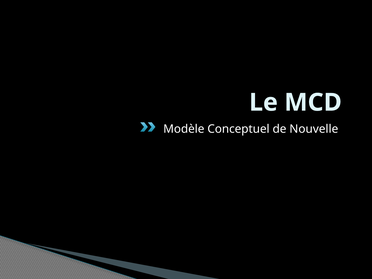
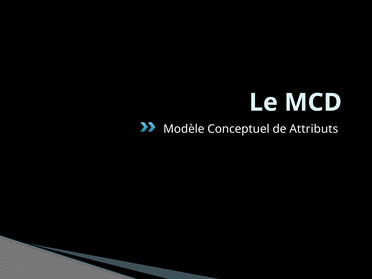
Nouvelle: Nouvelle -> Attributs (314, 129)
